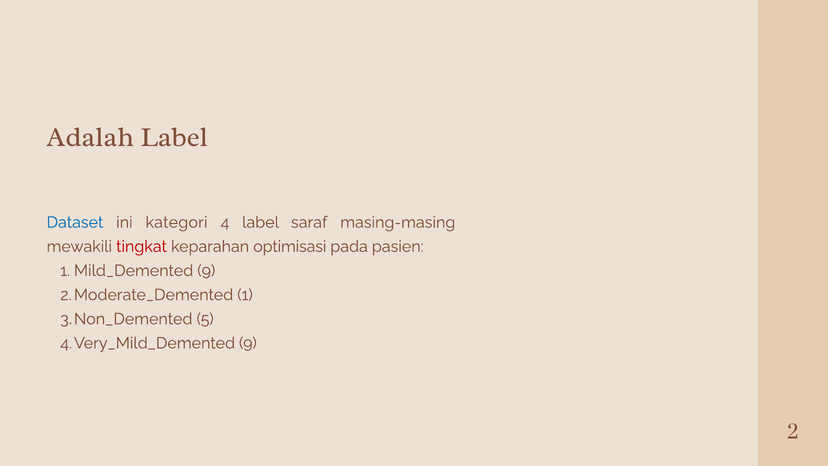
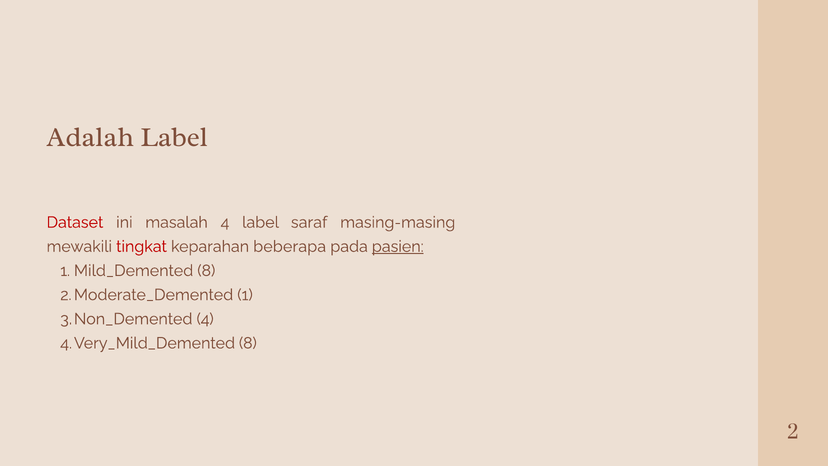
Dataset colour: blue -> red (75, 222)
kategori: kategori -> masalah (177, 222)
optimisasi: optimisasi -> beberapa (290, 246)
pasien underline: none -> present (398, 246)
9: 9 -> 8 (206, 271)
5: 5 -> 4 (205, 319)
9: 9 -> 8 (248, 343)
